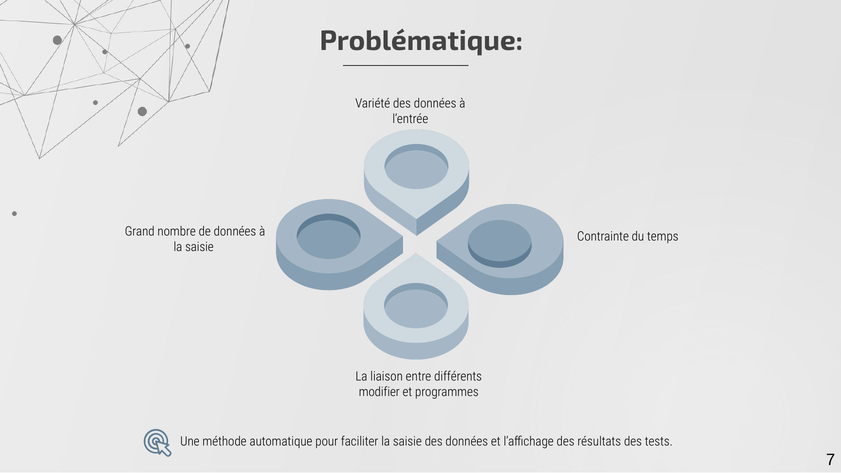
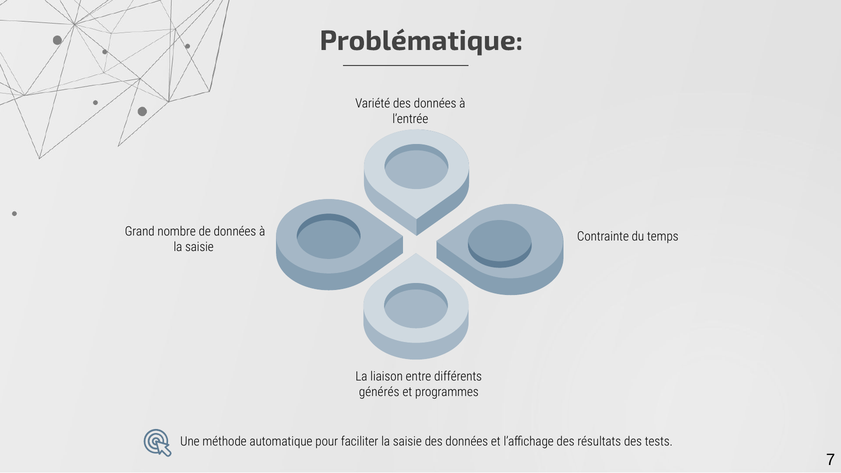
modifier: modifier -> générés (379, 392)
